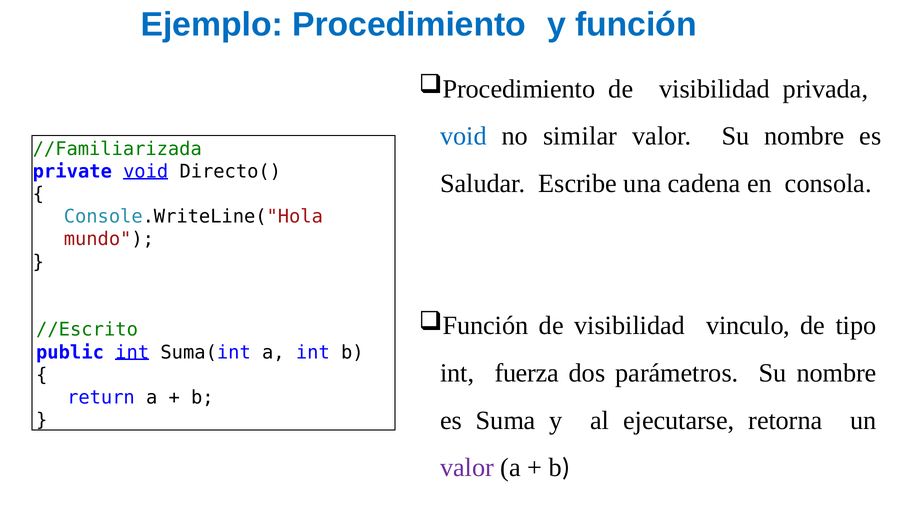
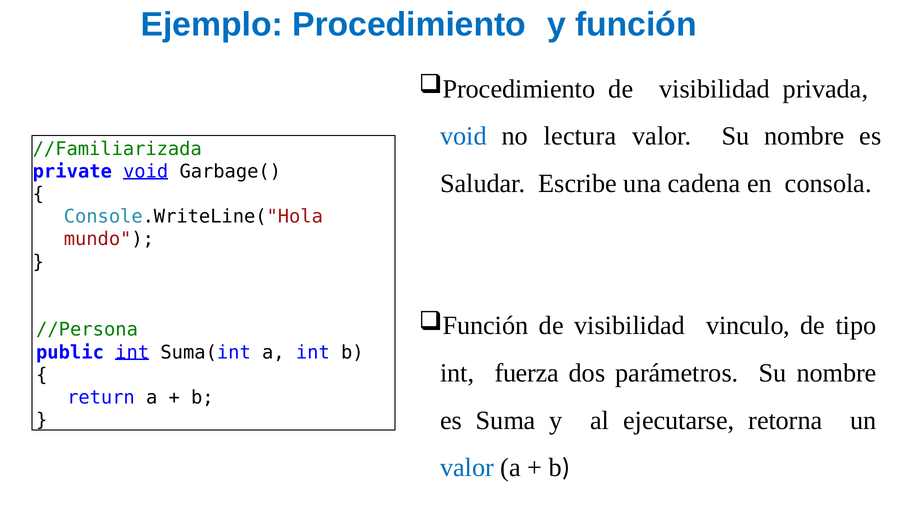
similar: similar -> lectura (580, 136)
Directo(: Directo( -> Garbage( (230, 171)
//Escrito: //Escrito -> //Persona (87, 330)
valor colour: purple -> blue (467, 468)
